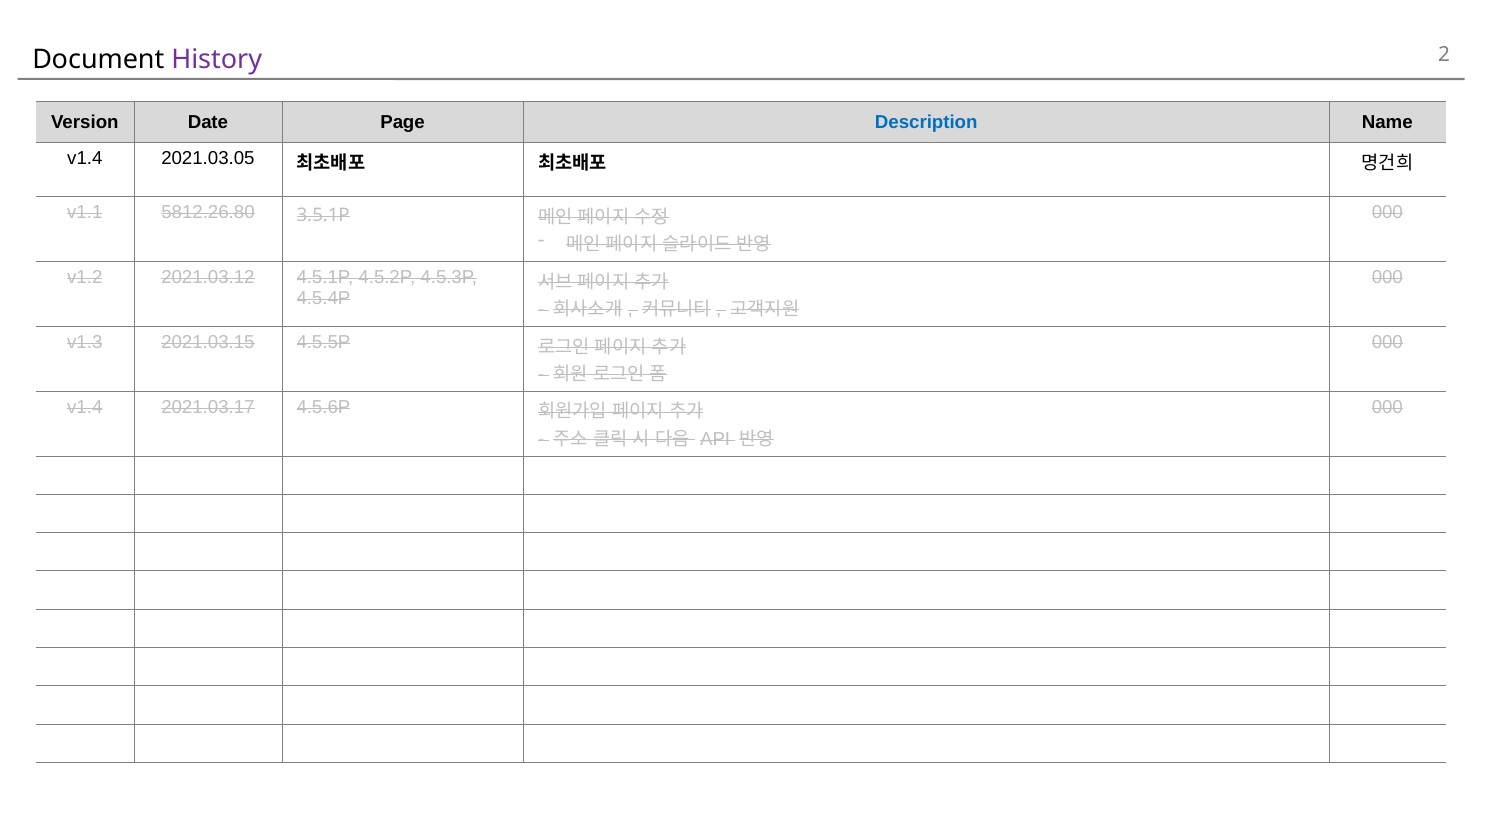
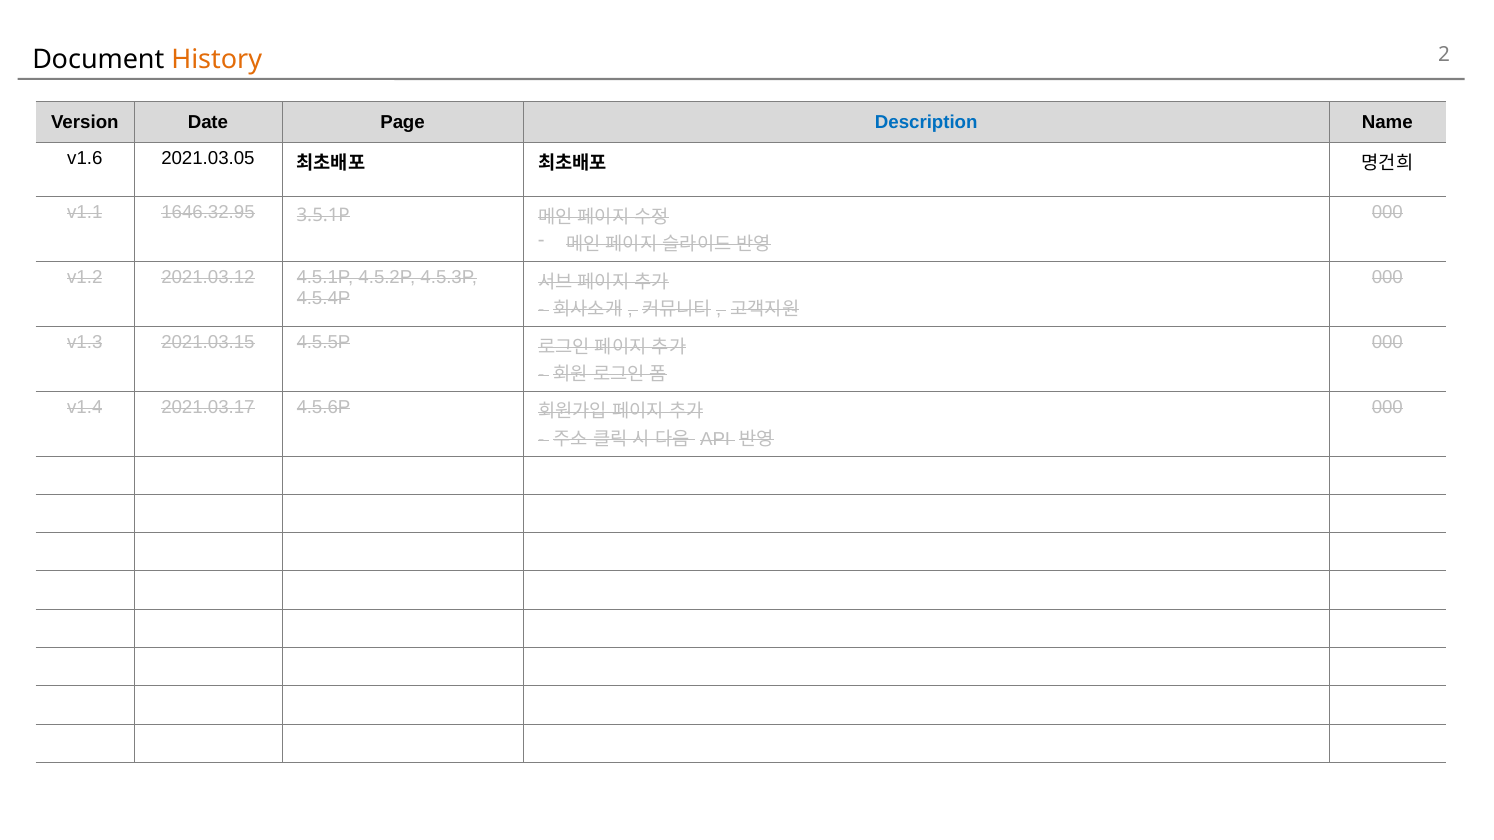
History colour: purple -> orange (217, 59)
v1.4: v1.4 -> v1.6 (85, 159)
5812.26.80: 5812.26.80 -> 1646.32.95 (208, 213)
